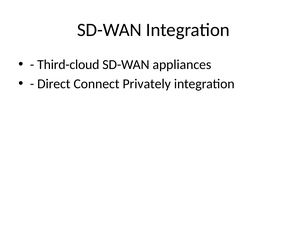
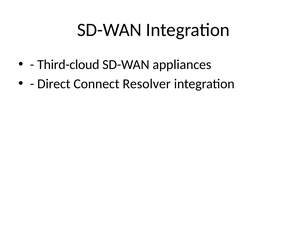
Privately: Privately -> Resolver (147, 84)
